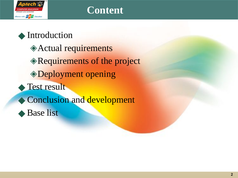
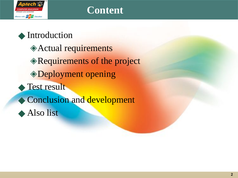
Base: Base -> Also (36, 113)
